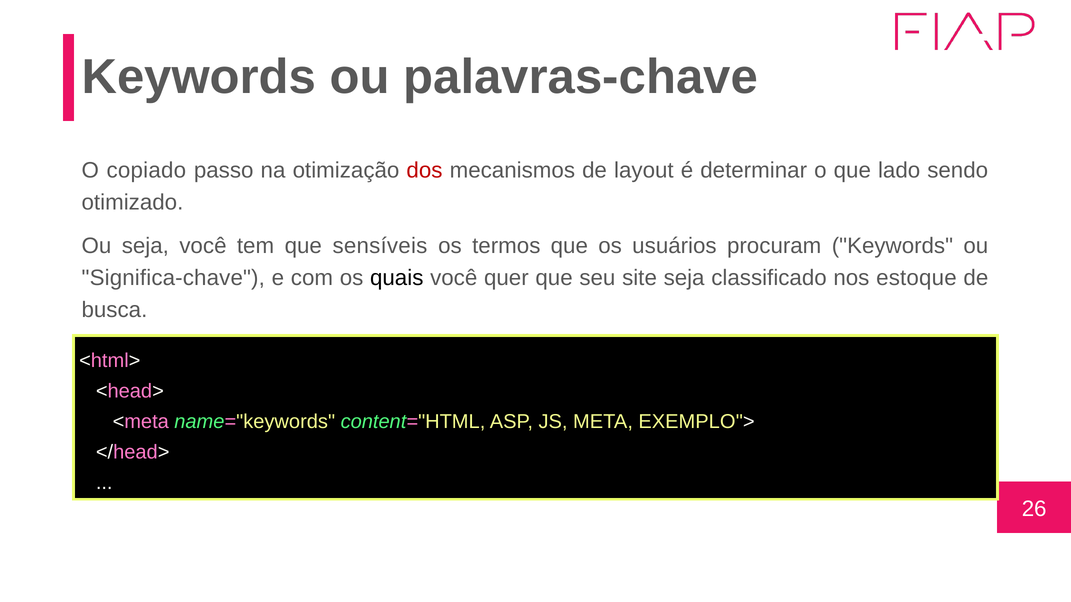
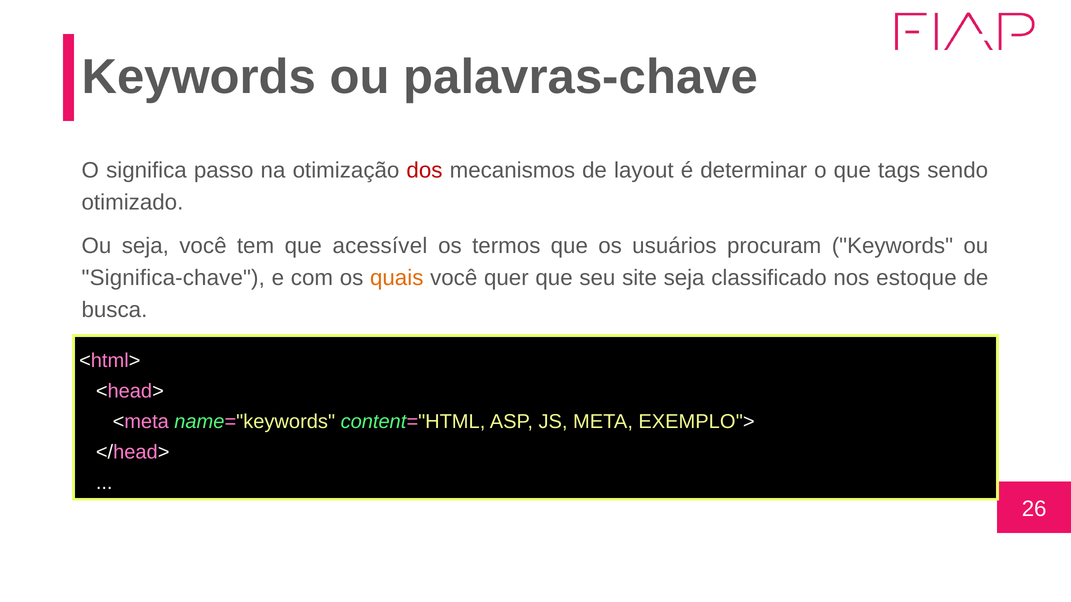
copiado: copiado -> significa (146, 171)
lado: lado -> tags (899, 171)
sensíveis: sensíveis -> acessível (380, 246)
quais colour: black -> orange (397, 278)
